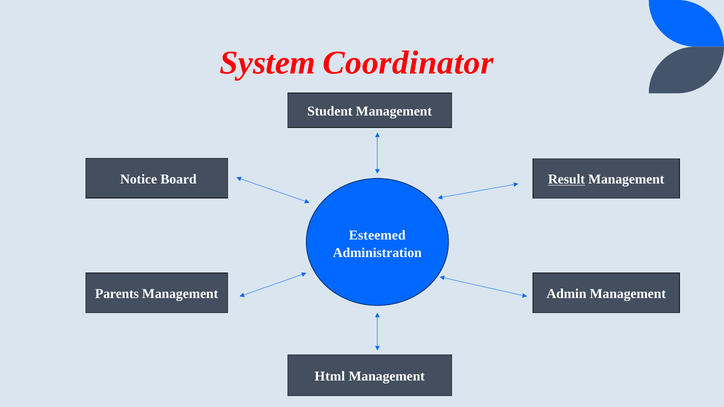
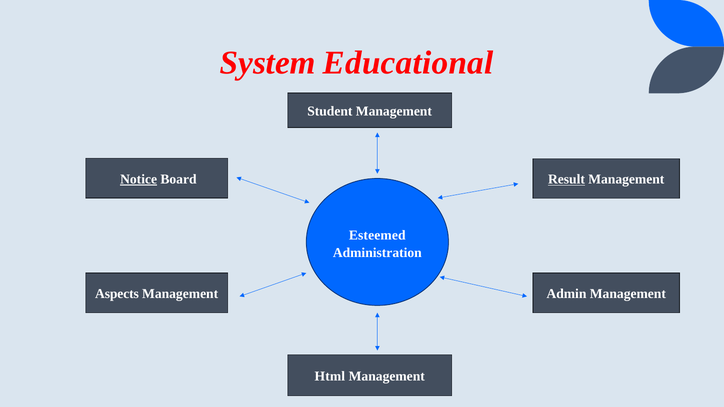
Coordinator: Coordinator -> Educational (408, 63)
Notice underline: none -> present (139, 179)
Parents: Parents -> Aspects (117, 294)
